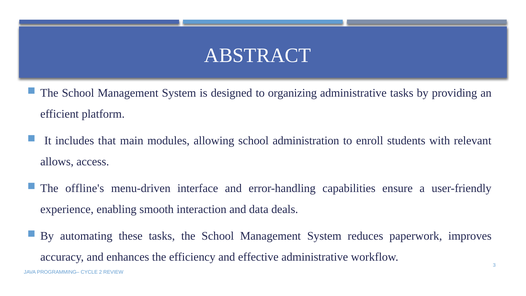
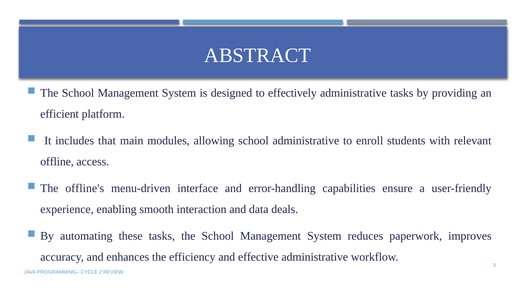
organizing: organizing -> effectively (292, 93)
school administration: administration -> administrative (306, 141)
allows: allows -> offline (57, 162)
